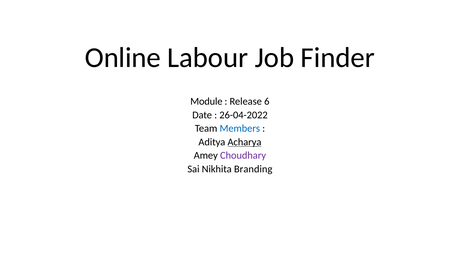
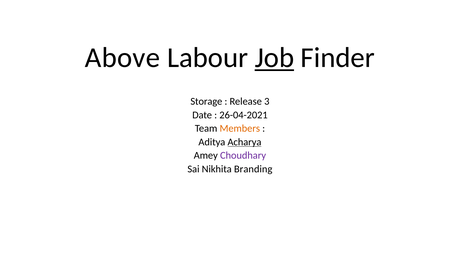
Online: Online -> Above (123, 58)
Job underline: none -> present (274, 58)
Module: Module -> Storage (206, 101)
6: 6 -> 3 (267, 101)
26-04-2022: 26-04-2022 -> 26-04-2021 (244, 115)
Members colour: blue -> orange (240, 128)
